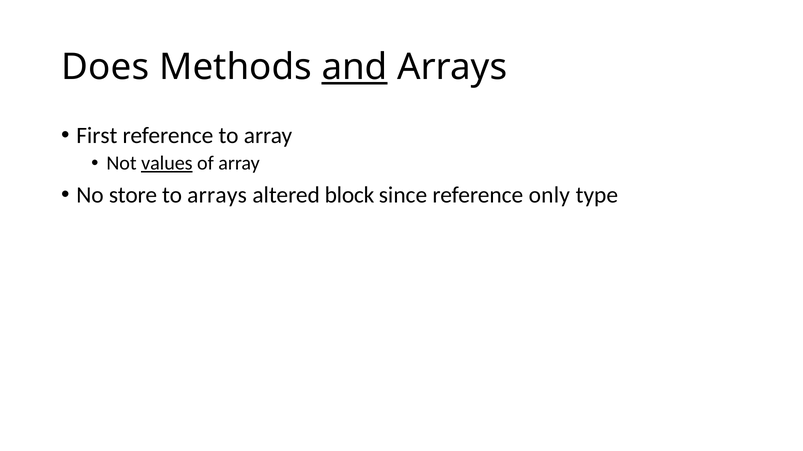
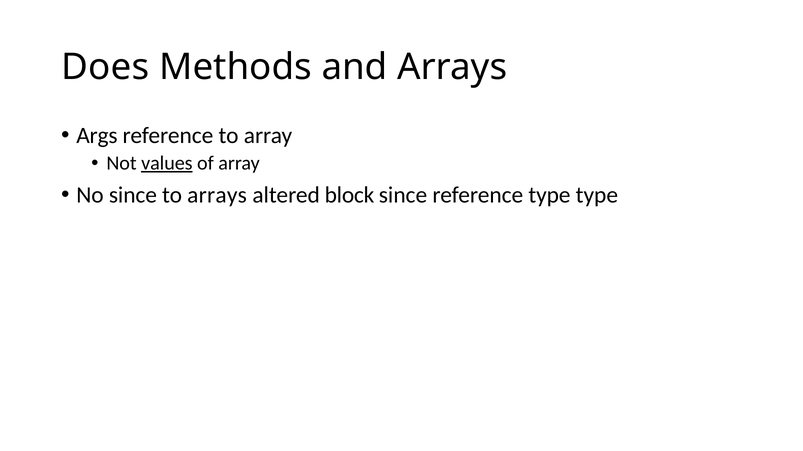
and underline: present -> none (355, 67)
First: First -> Args (97, 136)
No store: store -> since (133, 195)
reference only: only -> type (549, 195)
